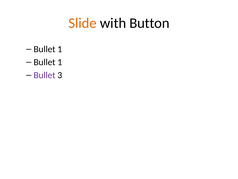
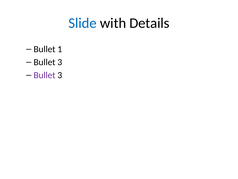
Slide colour: orange -> blue (83, 23)
Button: Button -> Details (149, 23)
1: 1 -> 3 (60, 62)
